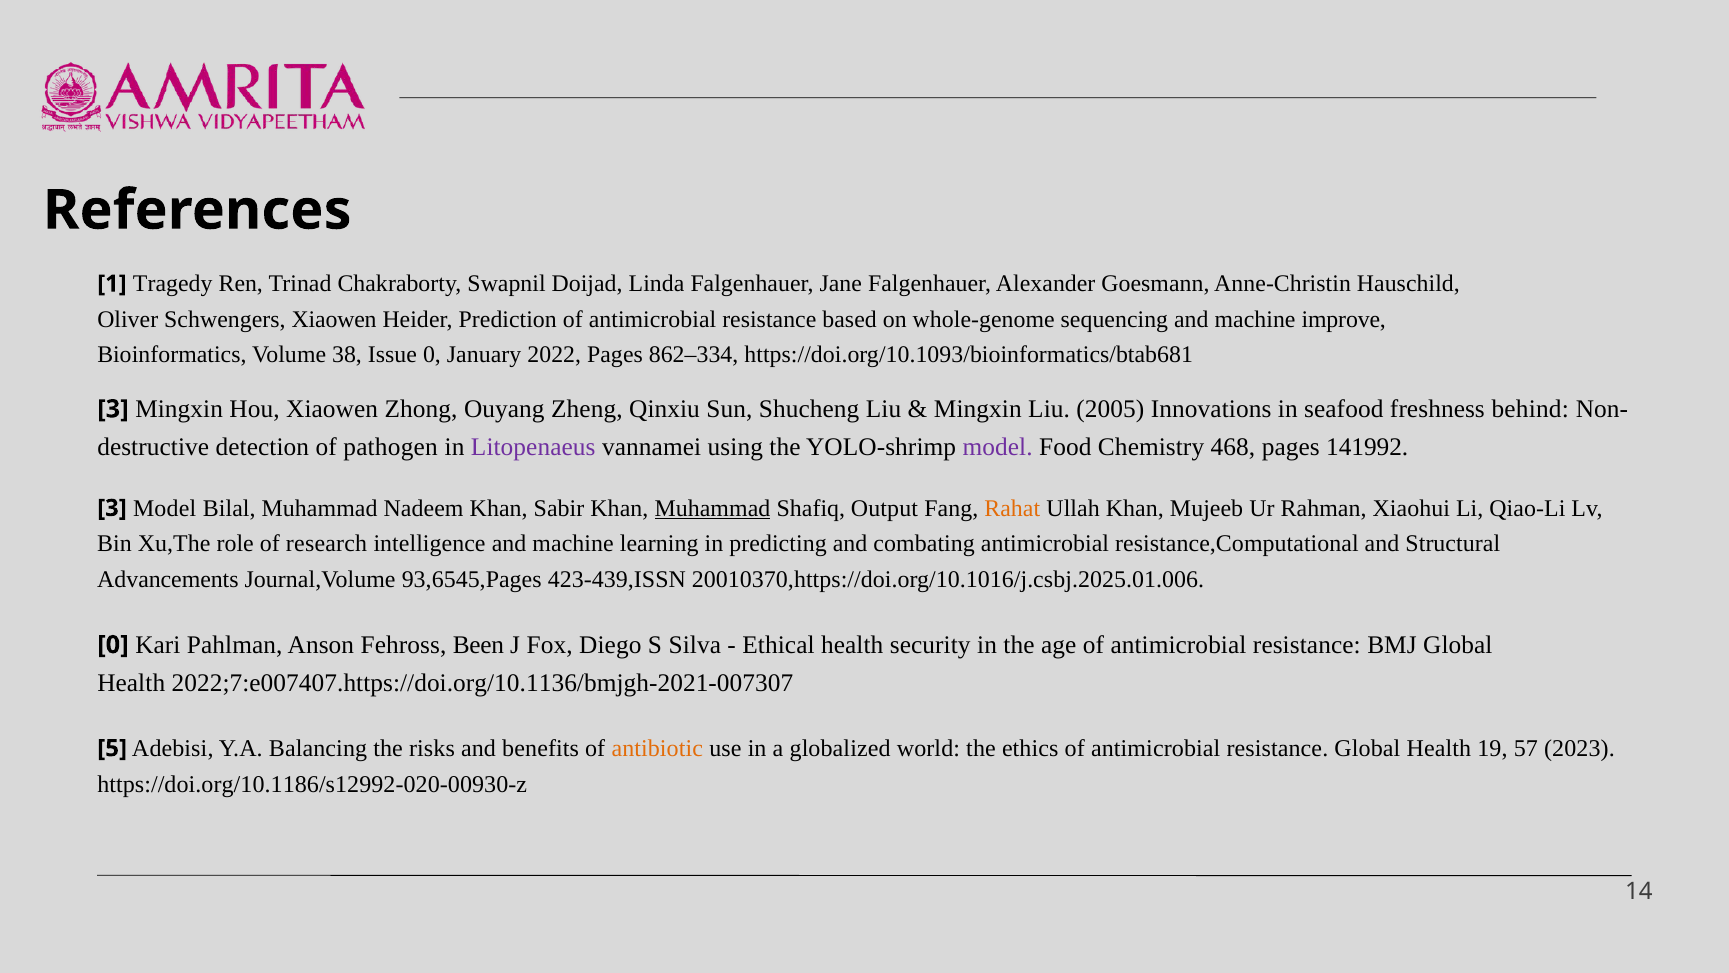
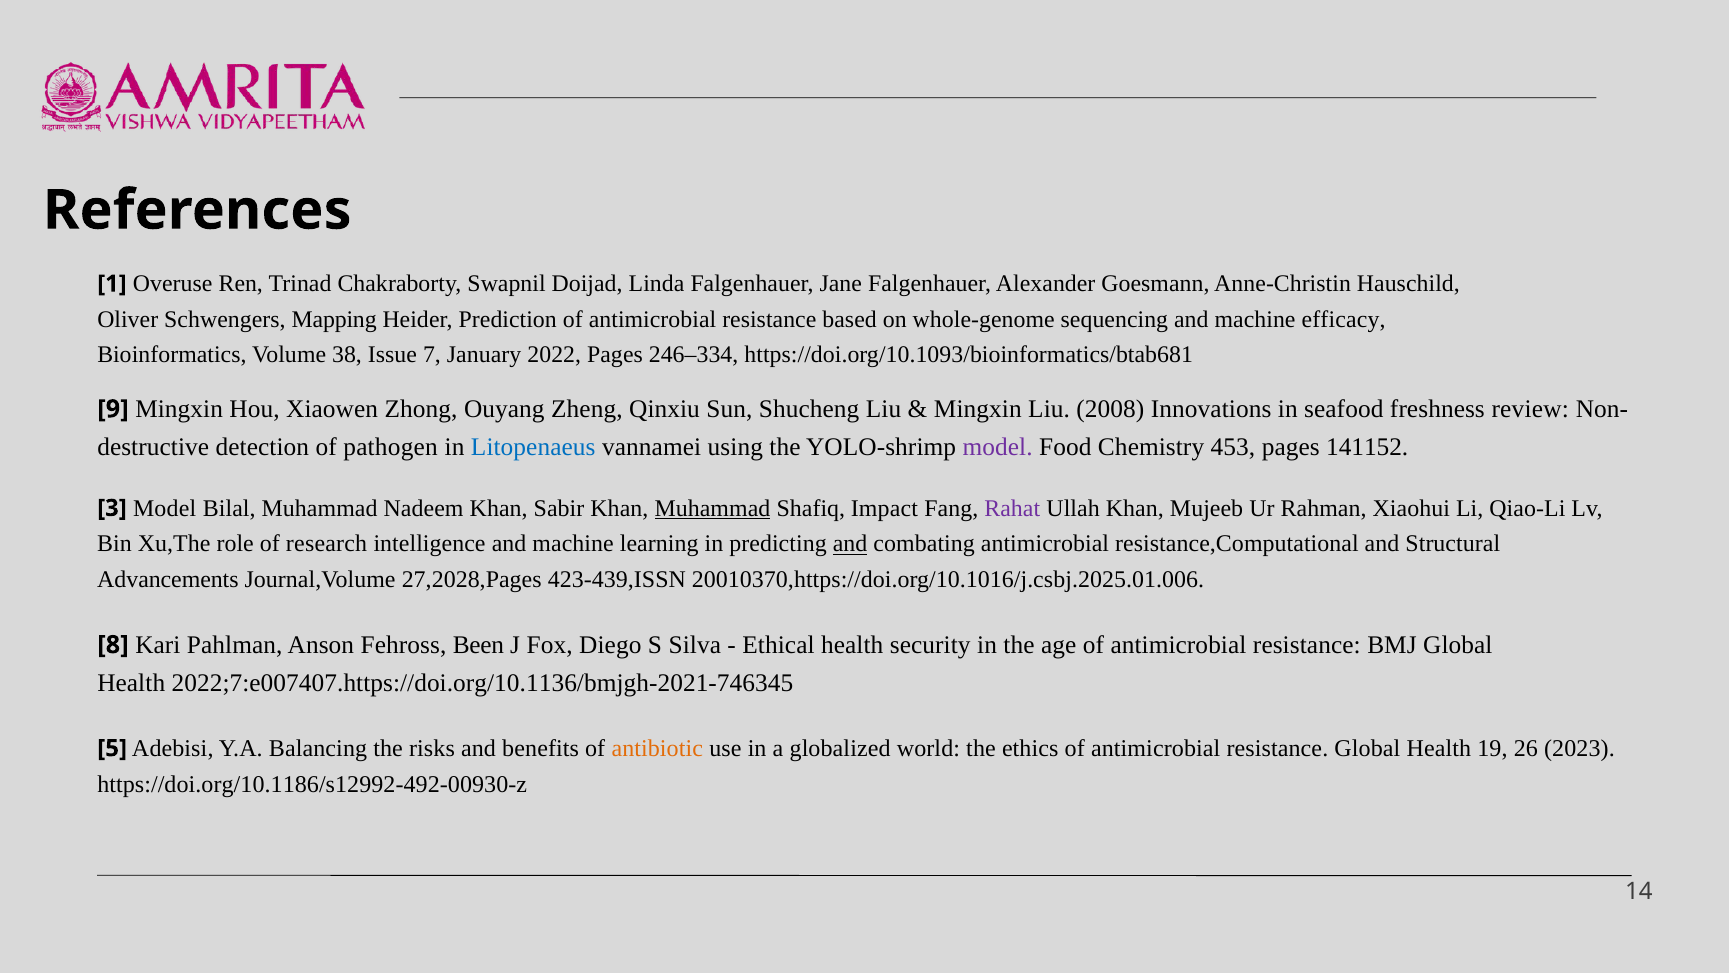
Tragedy: Tragedy -> Overuse (173, 284)
Schwengers Xiaowen: Xiaowen -> Mapping (334, 319)
improve: improve -> efficacy (1344, 319)
Issue 0: 0 -> 7 (432, 355)
862–334: 862–334 -> 246–334 (694, 355)
3: 3 -> 9 (113, 409)
2005: 2005 -> 2008 (1110, 409)
behind: behind -> review (1530, 409)
Litopenaeus colour: purple -> blue (533, 447)
468: 468 -> 453 (1233, 447)
141992: 141992 -> 141152 (1367, 447)
Output: Output -> Impact (884, 508)
Rahat colour: orange -> purple (1012, 508)
and underline: none -> present (850, 544)
93,6545,Pages: 93,6545,Pages -> 27,2028,Pages (472, 580)
0: 0 -> 8 (113, 645)
2022;7:e007407.https://doi.org/10.1136/bmjgh-2021-007307: 2022;7:e007407.https://doi.org/10.1136/bmjgh-2021-007307 -> 2022;7:e007407.https://doi.org/10.1136/bmjgh-2021-746345 (482, 683)
57: 57 -> 26 (1526, 748)
https://doi.org/10.1186/s12992-020-00930-z: https://doi.org/10.1186/s12992-020-00930-z -> https://doi.org/10.1186/s12992-492-00930-z (312, 784)
